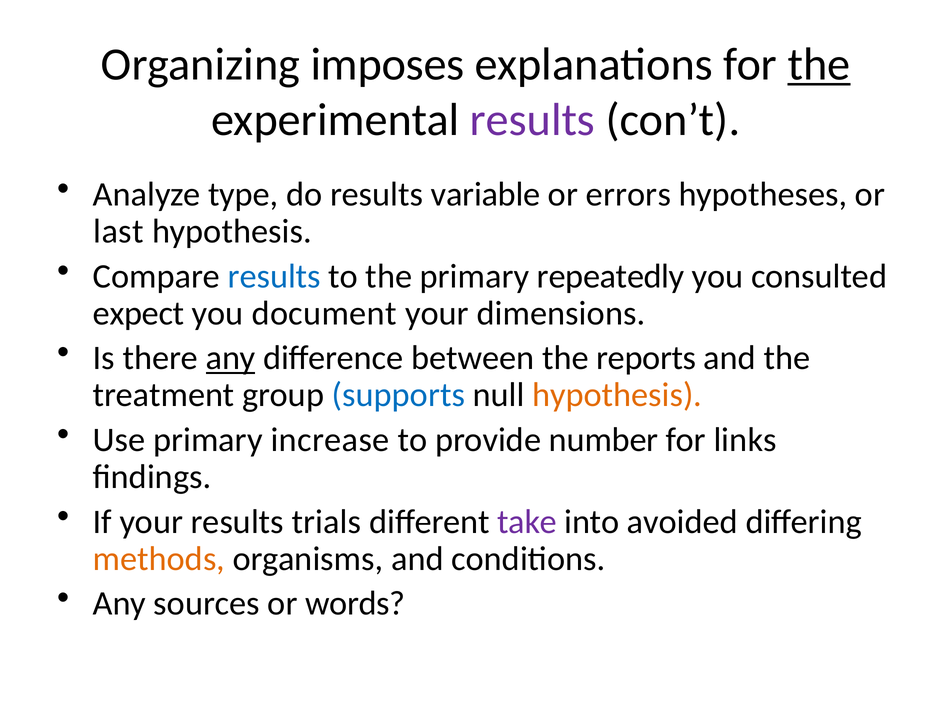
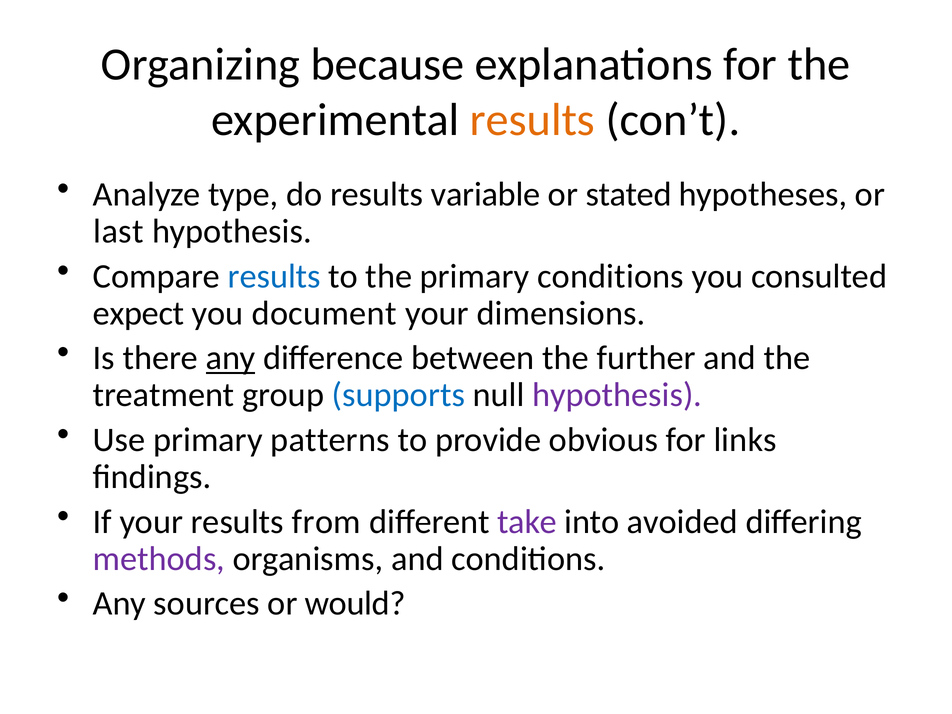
imposes: imposes -> because (387, 64)
the underline: present -> none (819, 64)
results colour: purple -> orange (532, 120)
errors: errors -> stated (629, 194)
primary repeatedly: repeatedly -> conditions (611, 276)
reports: reports -> further (646, 358)
hypothesis colour: orange -> purple (617, 395)
increase: increase -> patterns (330, 440)
number: number -> obvious (603, 440)
trials: trials -> from (326, 522)
methods colour: orange -> purple (159, 559)
words: words -> would (355, 603)
